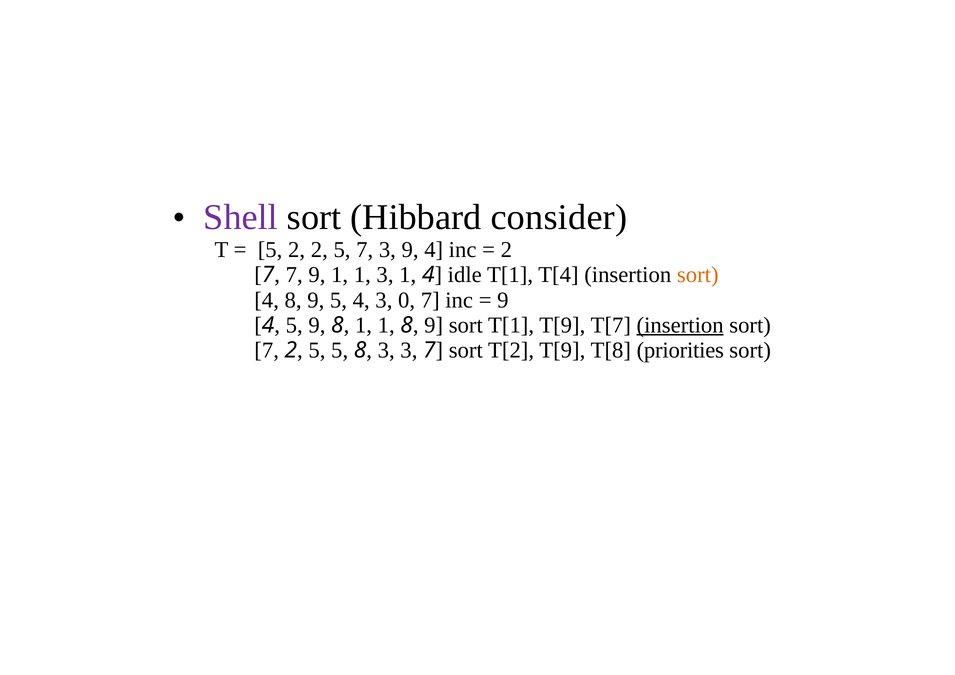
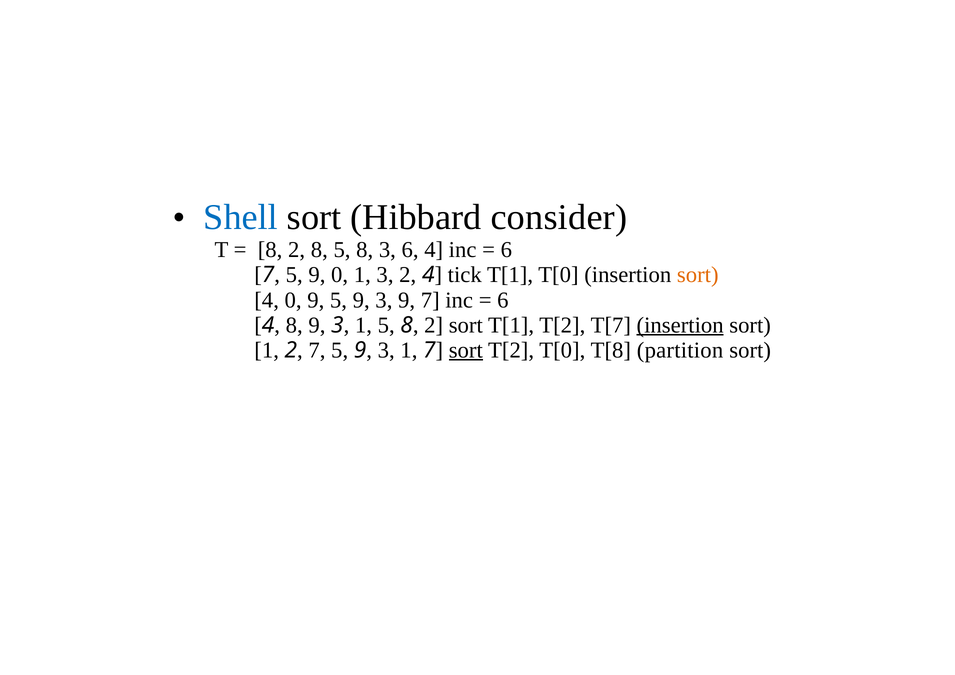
Shell colour: purple -> blue (241, 218)
5: 5 -> 8 (270, 250)
2 2: 2 -> 8 (319, 250)
7: 7 -> 8 (365, 250)
3 9: 9 -> 6 (410, 250)
2: 2 -> 6 (506, 250)
7: 7 -> 5 (294, 275)
9 1: 1 -> 0 (340, 275)
3 1: 1 -> 2 (408, 275)
idle: idle -> tick (465, 275)
T[1 T[4: T[4 -> T[0 (558, 275)
4 8: 8 -> 0 (293, 300)
9 5 4: 4 -> 9 (361, 300)
3 0: 0 -> 9 (407, 300)
9: 9 -> 6 (503, 300)
5: 5 -> 8 (294, 325)
8: 8 -> 3 (337, 325)
1: 1 -> 5 (386, 325)
9: 9 -> 2 (434, 325)
T[1 T[9: T[9 -> T[2 (562, 325)
7: 7 -> 1 (267, 350)
5: 5 -> 7 (317, 350)
8: 8 -> 9 (360, 350)
3 3: 3 -> 1 (409, 350)
sort underline: none -> present (466, 350)
T[2 T[9: T[9 -> T[0 (562, 350)
priorities: priorities -> partition (680, 350)
